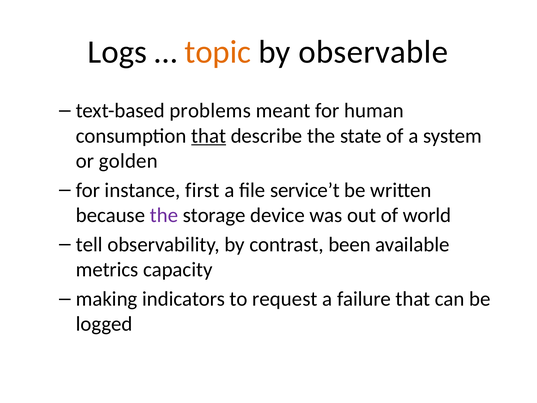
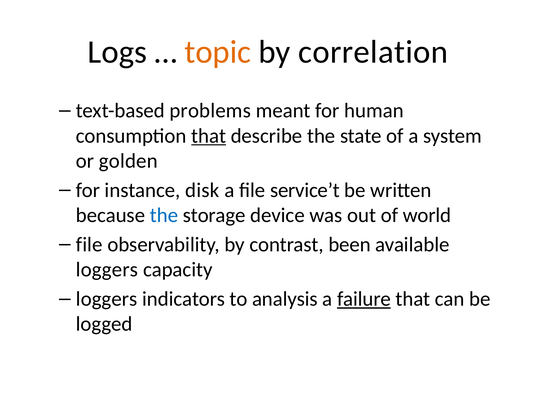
observable: observable -> correlation (373, 52)
first: first -> disk (202, 190)
the colour: purple -> blue (164, 215)
tell: tell -> file (89, 244)
metrics: metrics -> loggers (107, 269)
making: making -> loggers (107, 299)
request: request -> analysis (285, 299)
failure underline: none -> present (364, 299)
